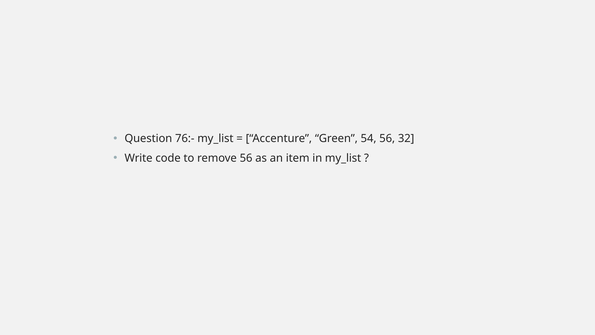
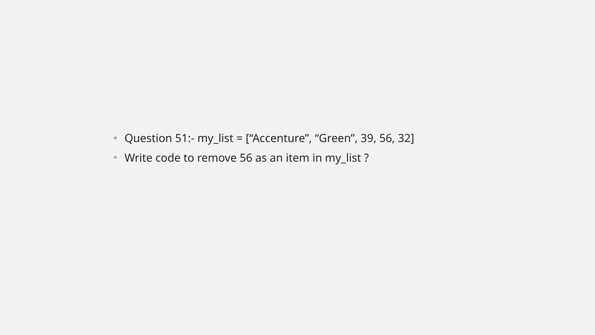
76:-: 76:- -> 51:- (185, 138)
54: 54 -> 39 (369, 138)
